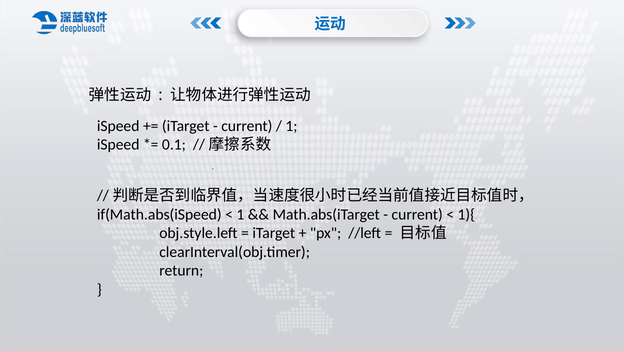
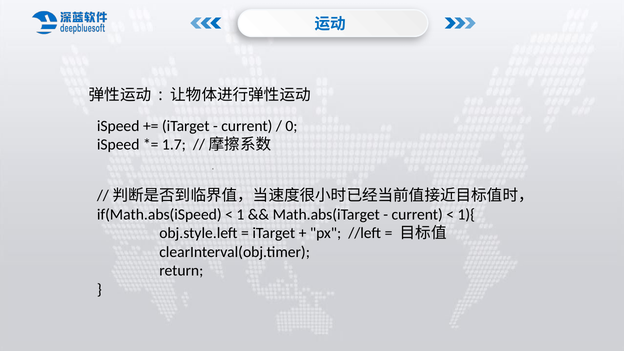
1: 1 -> 0 (292, 126)
0.1: 0.1 -> 1.7 (174, 145)
